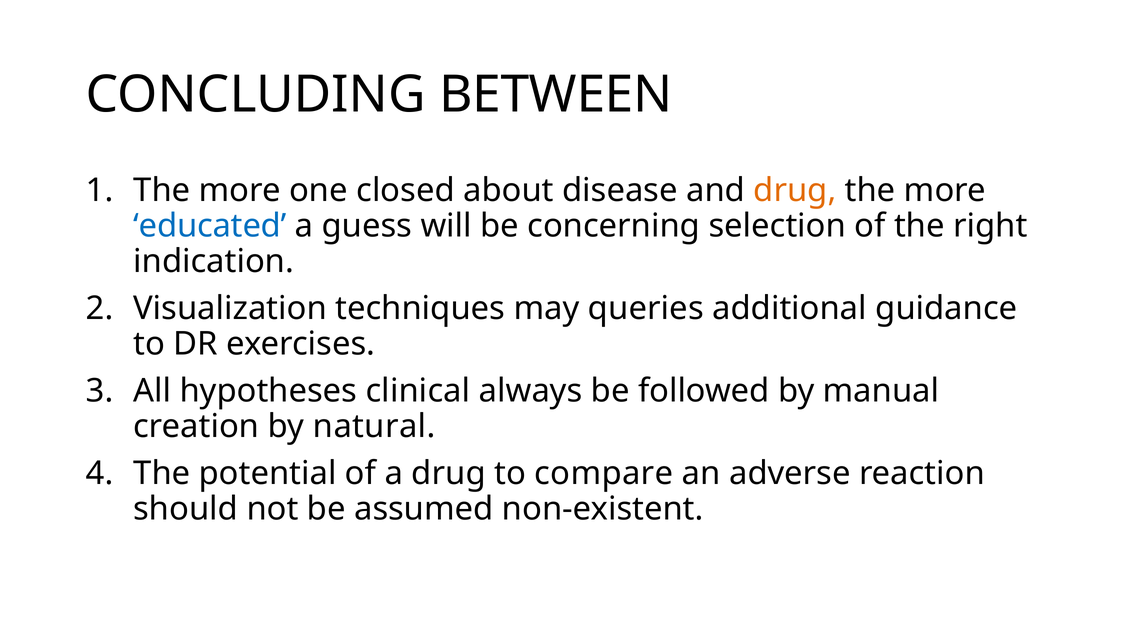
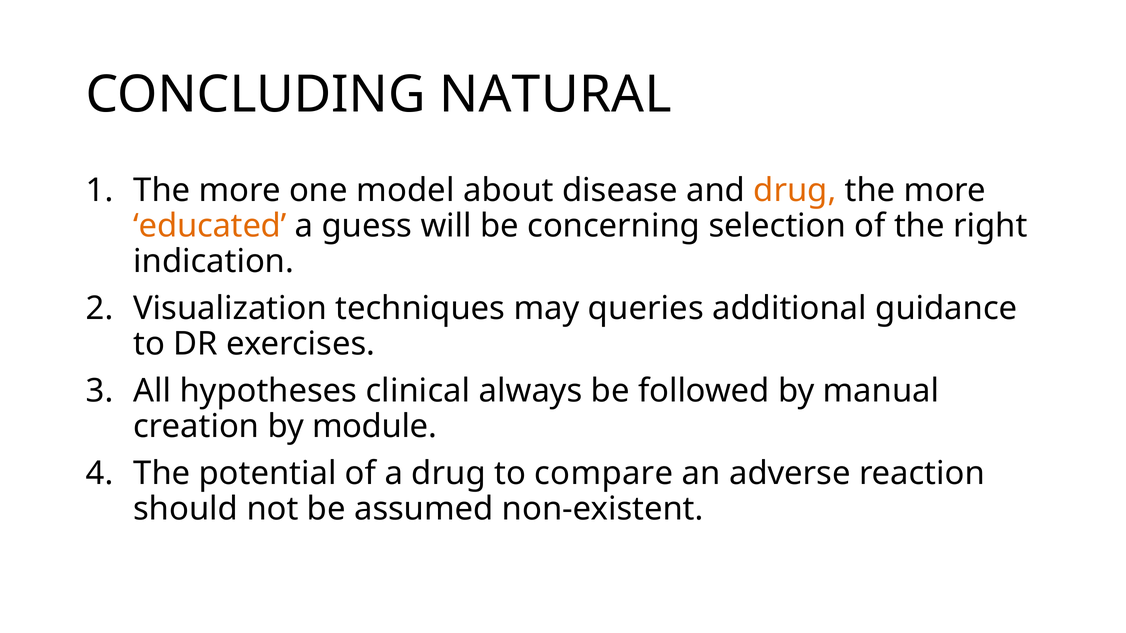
BETWEEN: BETWEEN -> NATURAL (555, 95)
closed: closed -> model (405, 190)
educated colour: blue -> orange (210, 226)
natural: natural -> module (374, 427)
